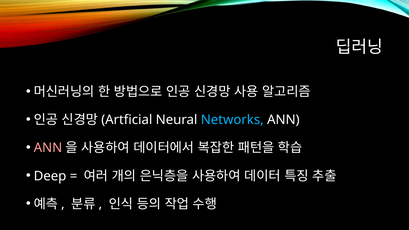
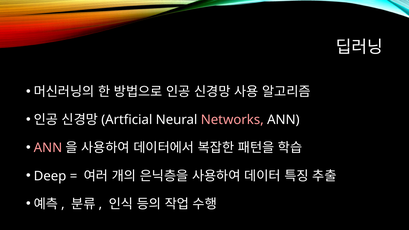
Networks colour: light blue -> pink (232, 120)
